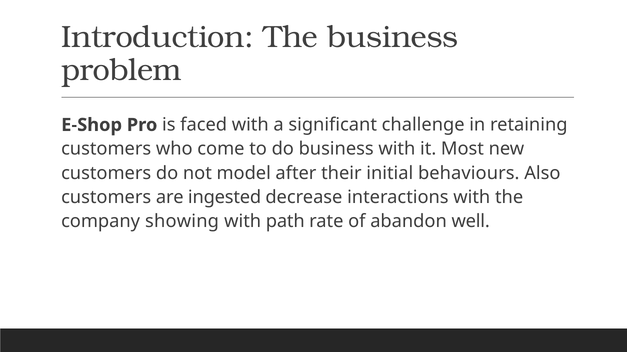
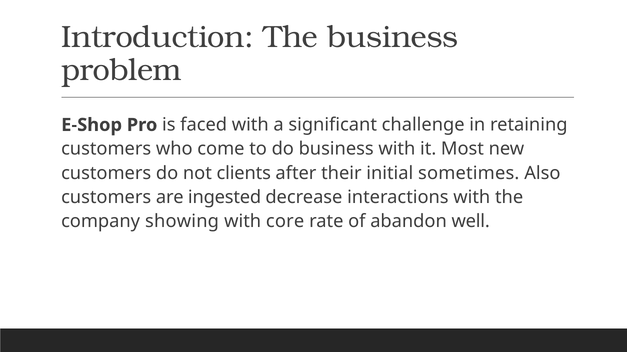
model: model -> clients (244, 173)
behaviours: behaviours -> sometimes (469, 173)
path: path -> core (285, 222)
